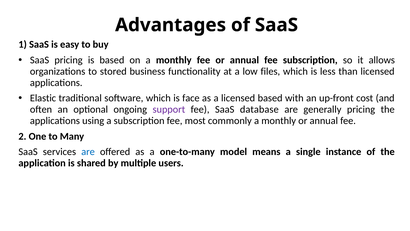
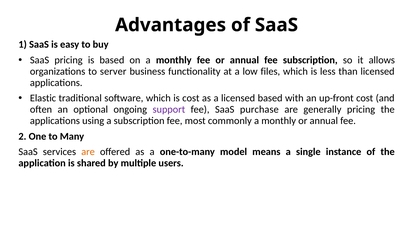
stored: stored -> server (113, 71)
is face: face -> cost (191, 98)
database: database -> purchase (259, 109)
are colour: blue -> orange (88, 152)
